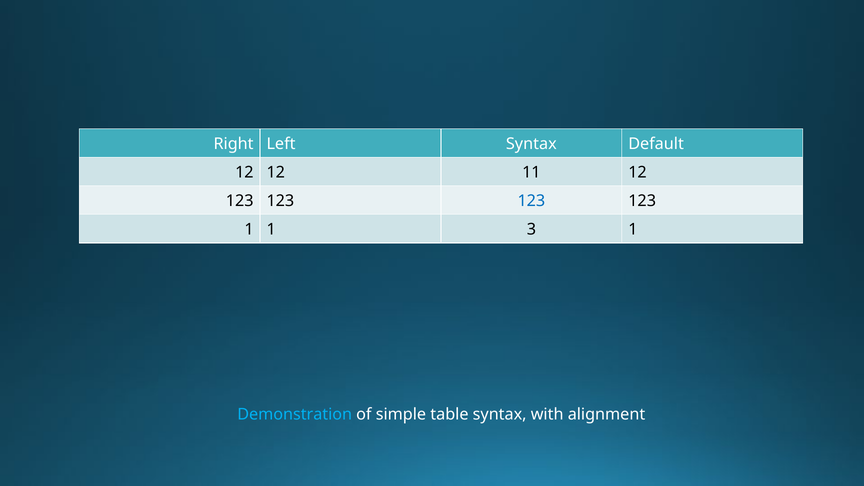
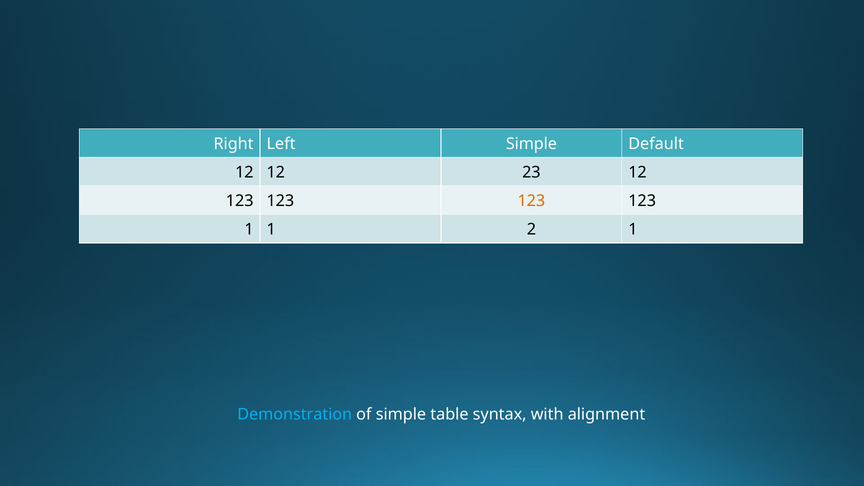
Left Syntax: Syntax -> Simple (531, 144)
11: 11 -> 23 (531, 172)
123 colour: blue -> orange (531, 201)
3: 3 -> 2 (531, 230)
